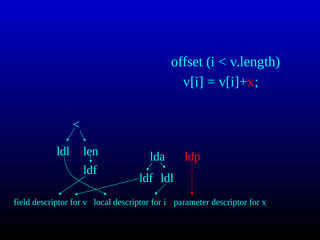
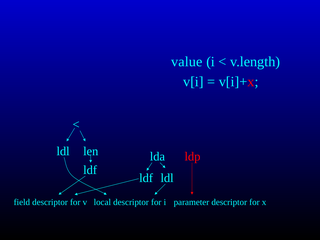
offset: offset -> value (187, 62)
